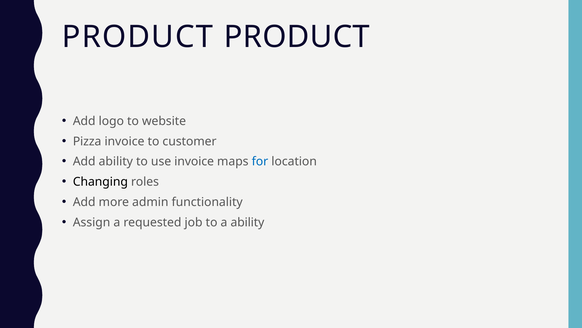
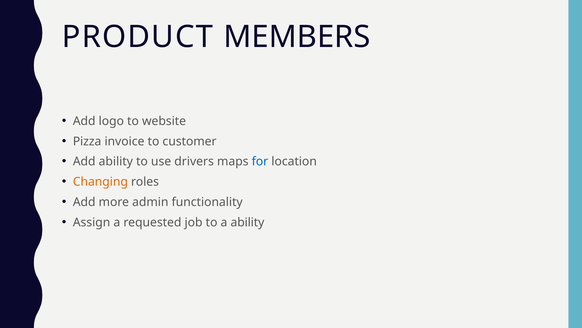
PRODUCT PRODUCT: PRODUCT -> MEMBERS (297, 37)
use invoice: invoice -> drivers (194, 161)
Changing colour: black -> orange (100, 182)
